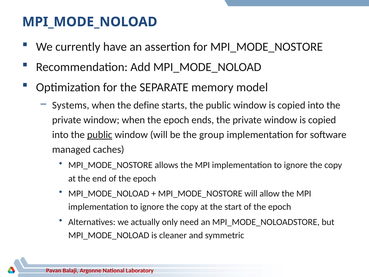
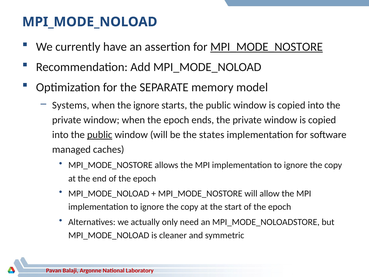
MPI_MODE_NOSTORE underline: none -> present (267, 47)
the define: define -> ignore (146, 105)
group: group -> states (212, 135)
